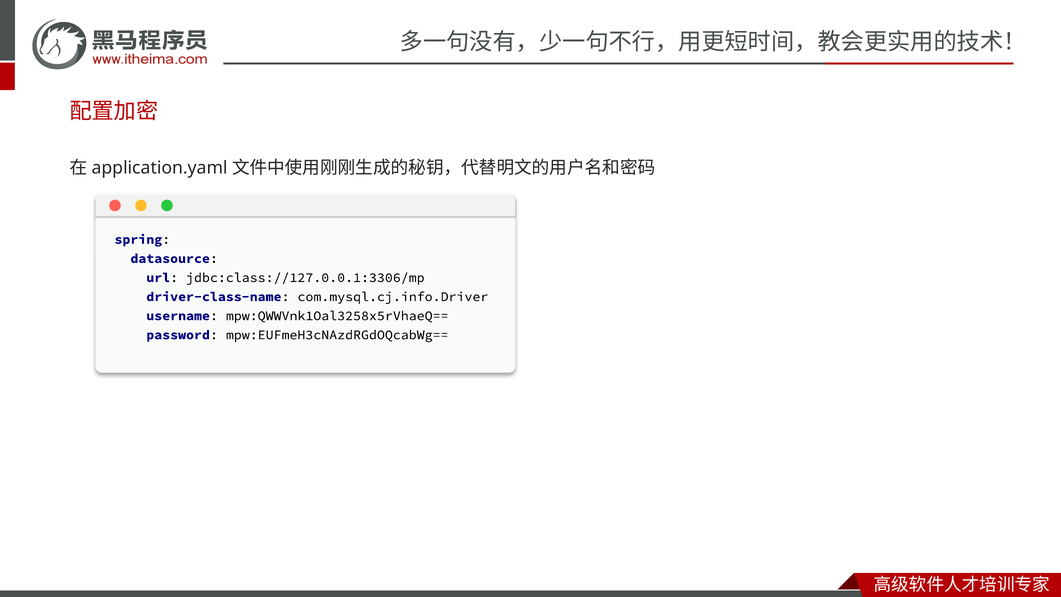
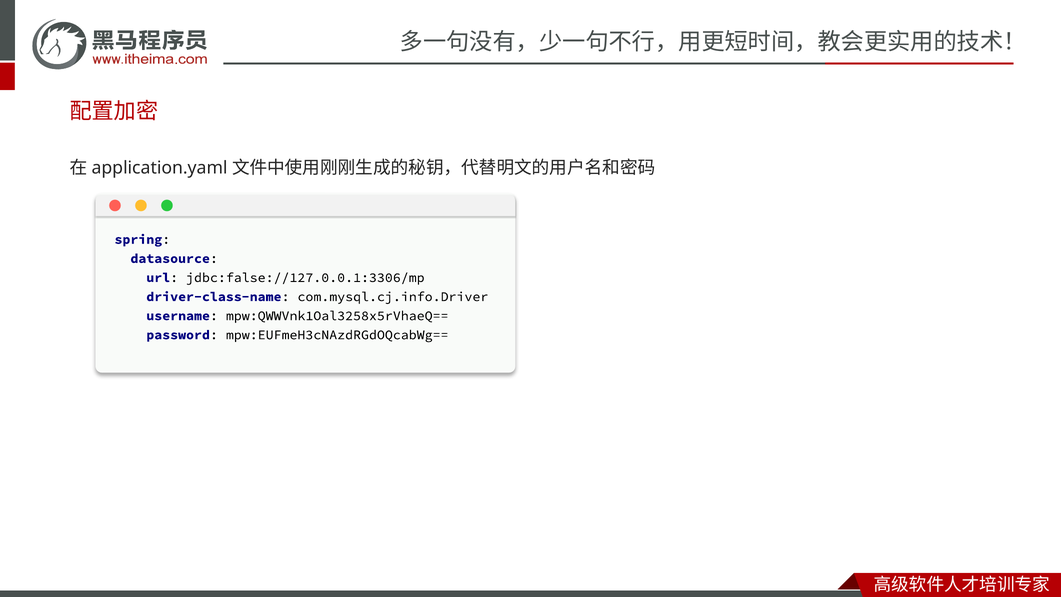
jdbc:class://127.0.0.1:3306/mp: jdbc:class://127.0.0.1:3306/mp -> jdbc:false://127.0.0.1:3306/mp (305, 278)
